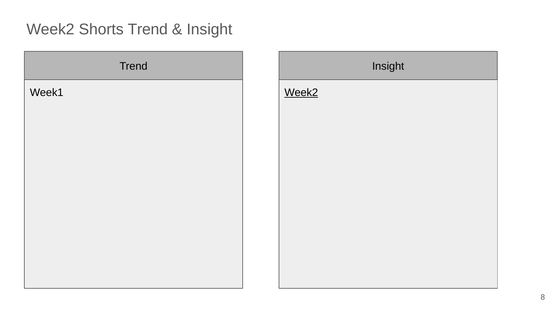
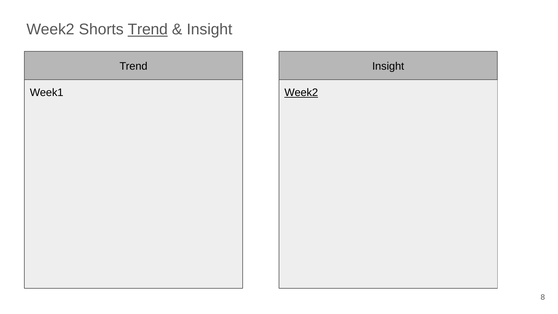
Trend underline: none -> present (148, 29)
